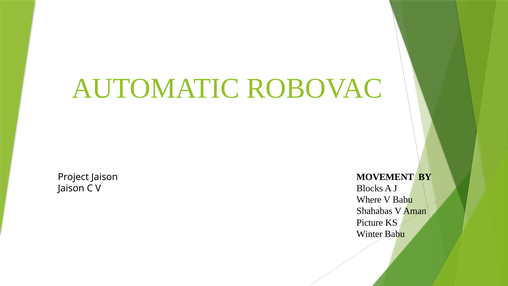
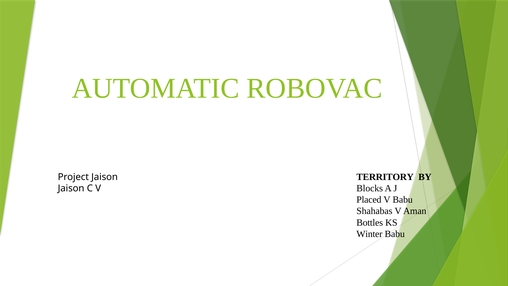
MOVEMENT: MOVEMENT -> TERRITORY (385, 177)
Where: Where -> Placed (369, 200)
Picture: Picture -> Bottles (370, 222)
